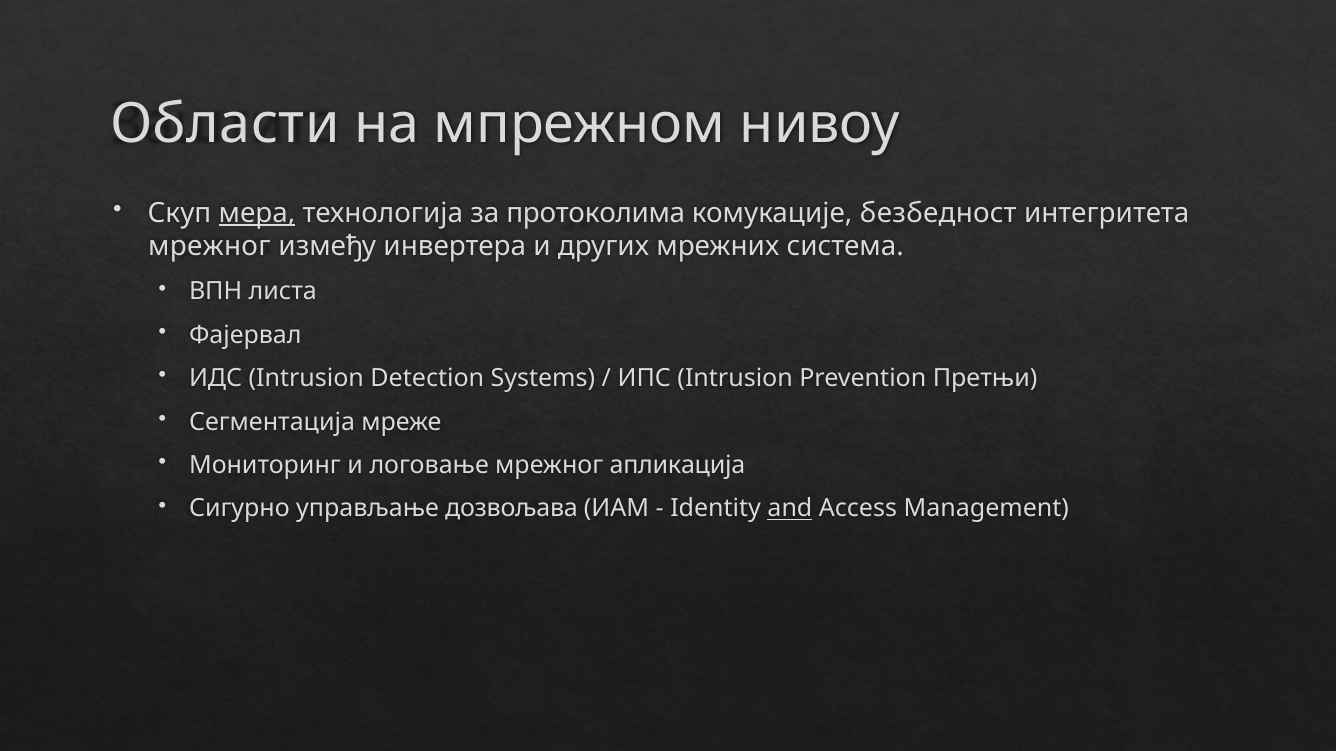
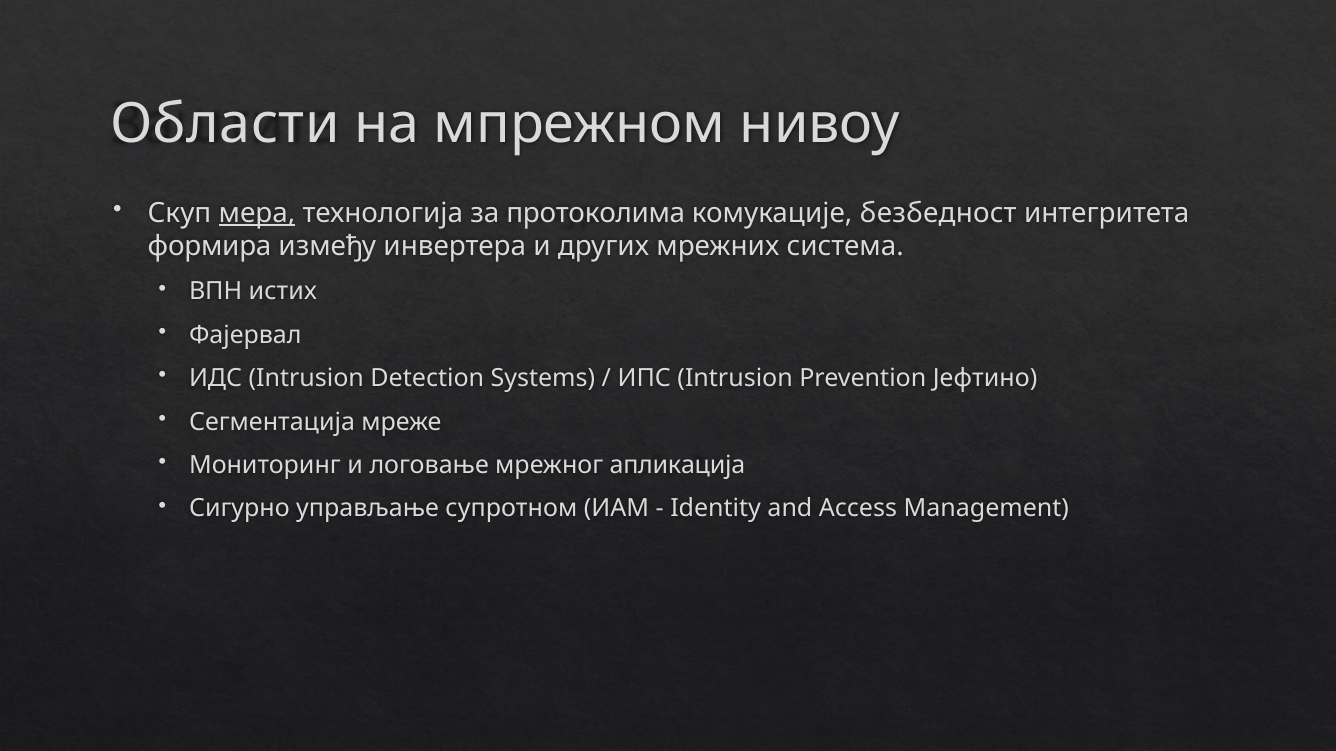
мрежног: мрежног -> формира (210, 247)
листа: листа -> истих (283, 292)
Претњи: Претњи -> Јефтино (985, 379)
дозвољава: дозвољава -> супротном (511, 509)
and underline: present -> none (790, 509)
